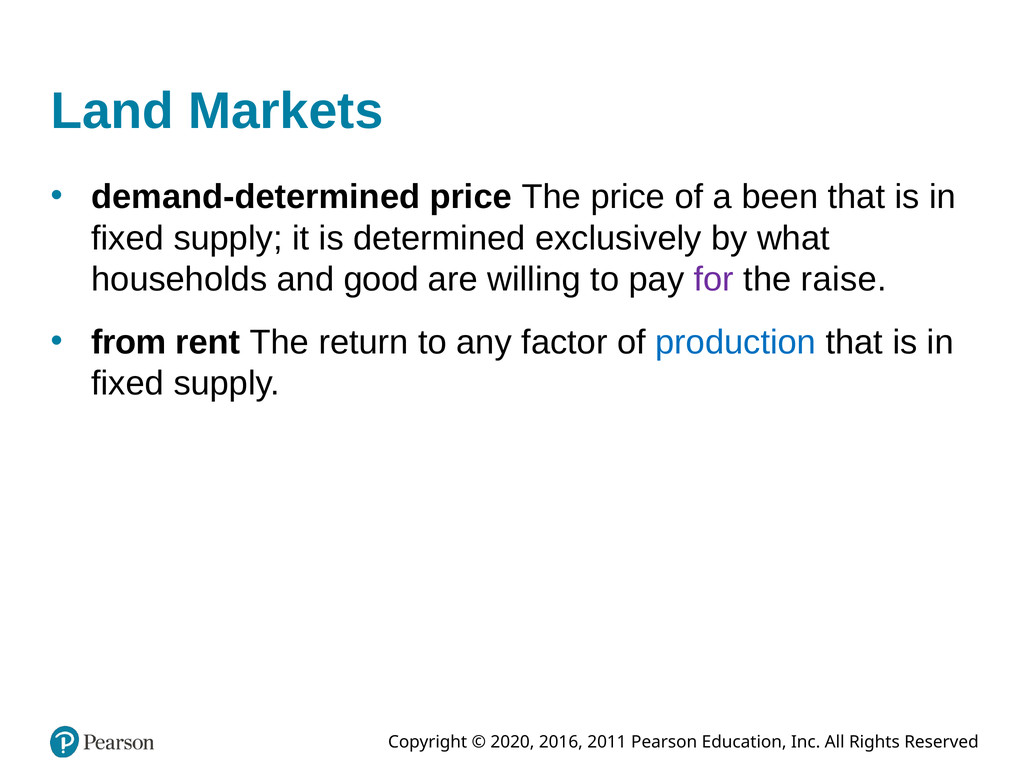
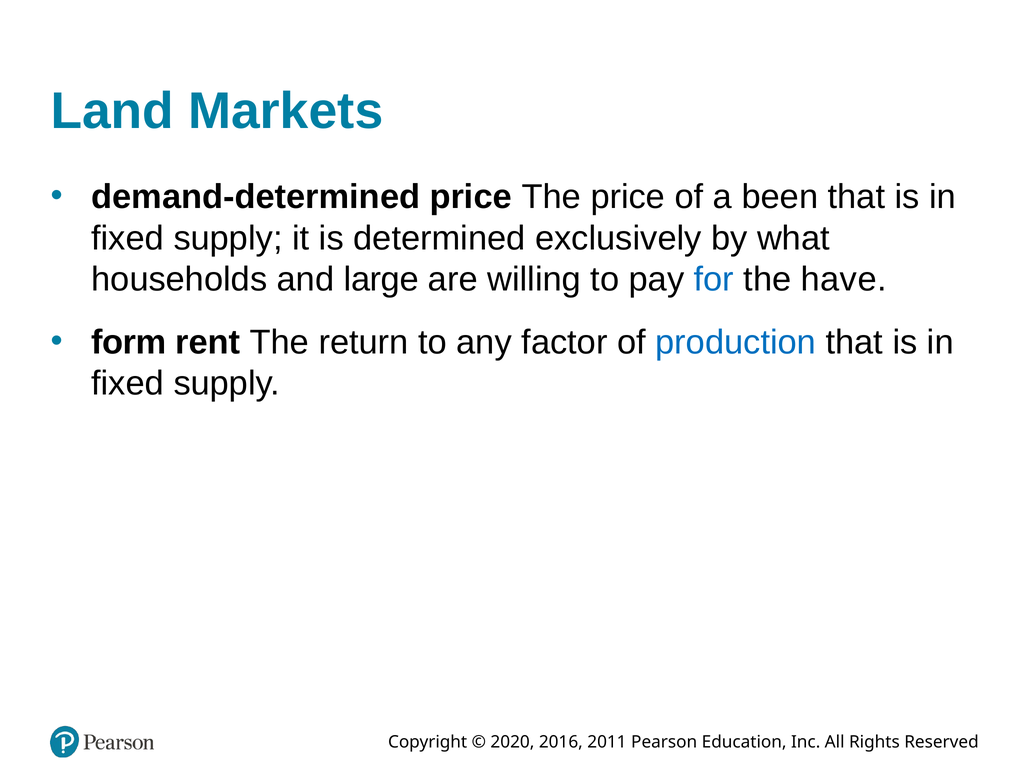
good: good -> large (381, 280)
for colour: purple -> blue (714, 280)
raise: raise -> have (844, 280)
from: from -> form (129, 343)
